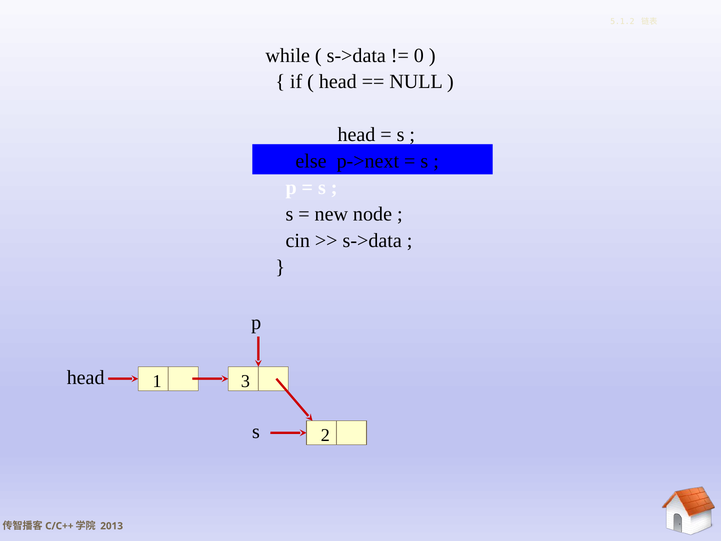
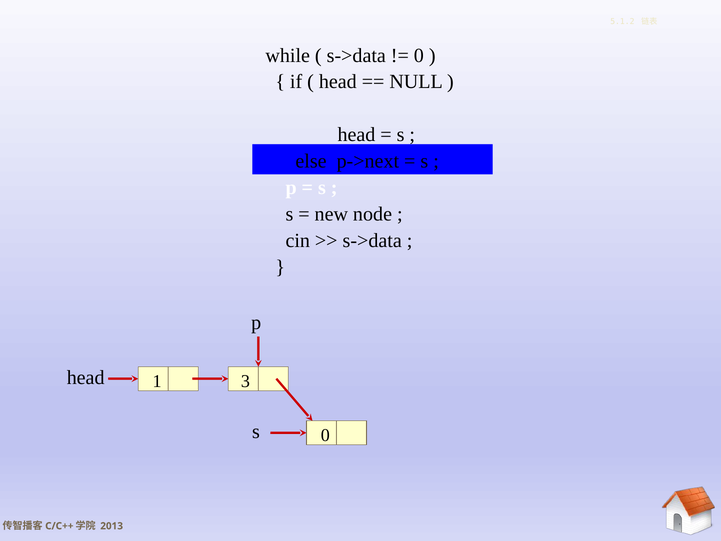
s 2: 2 -> 0 (325, 435)
